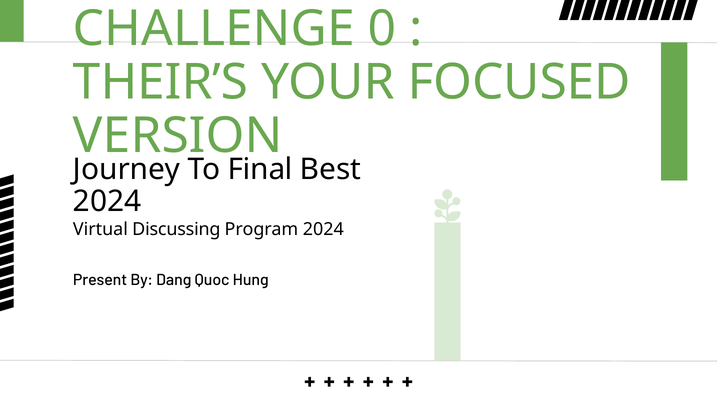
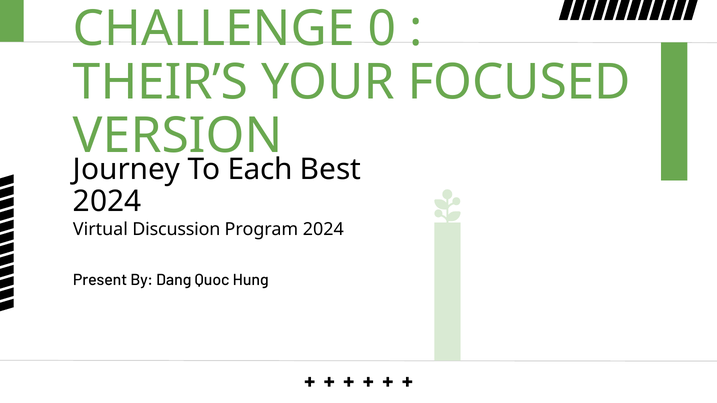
Final: Final -> Each (260, 169)
Discussing: Discussing -> Discussion (176, 229)
